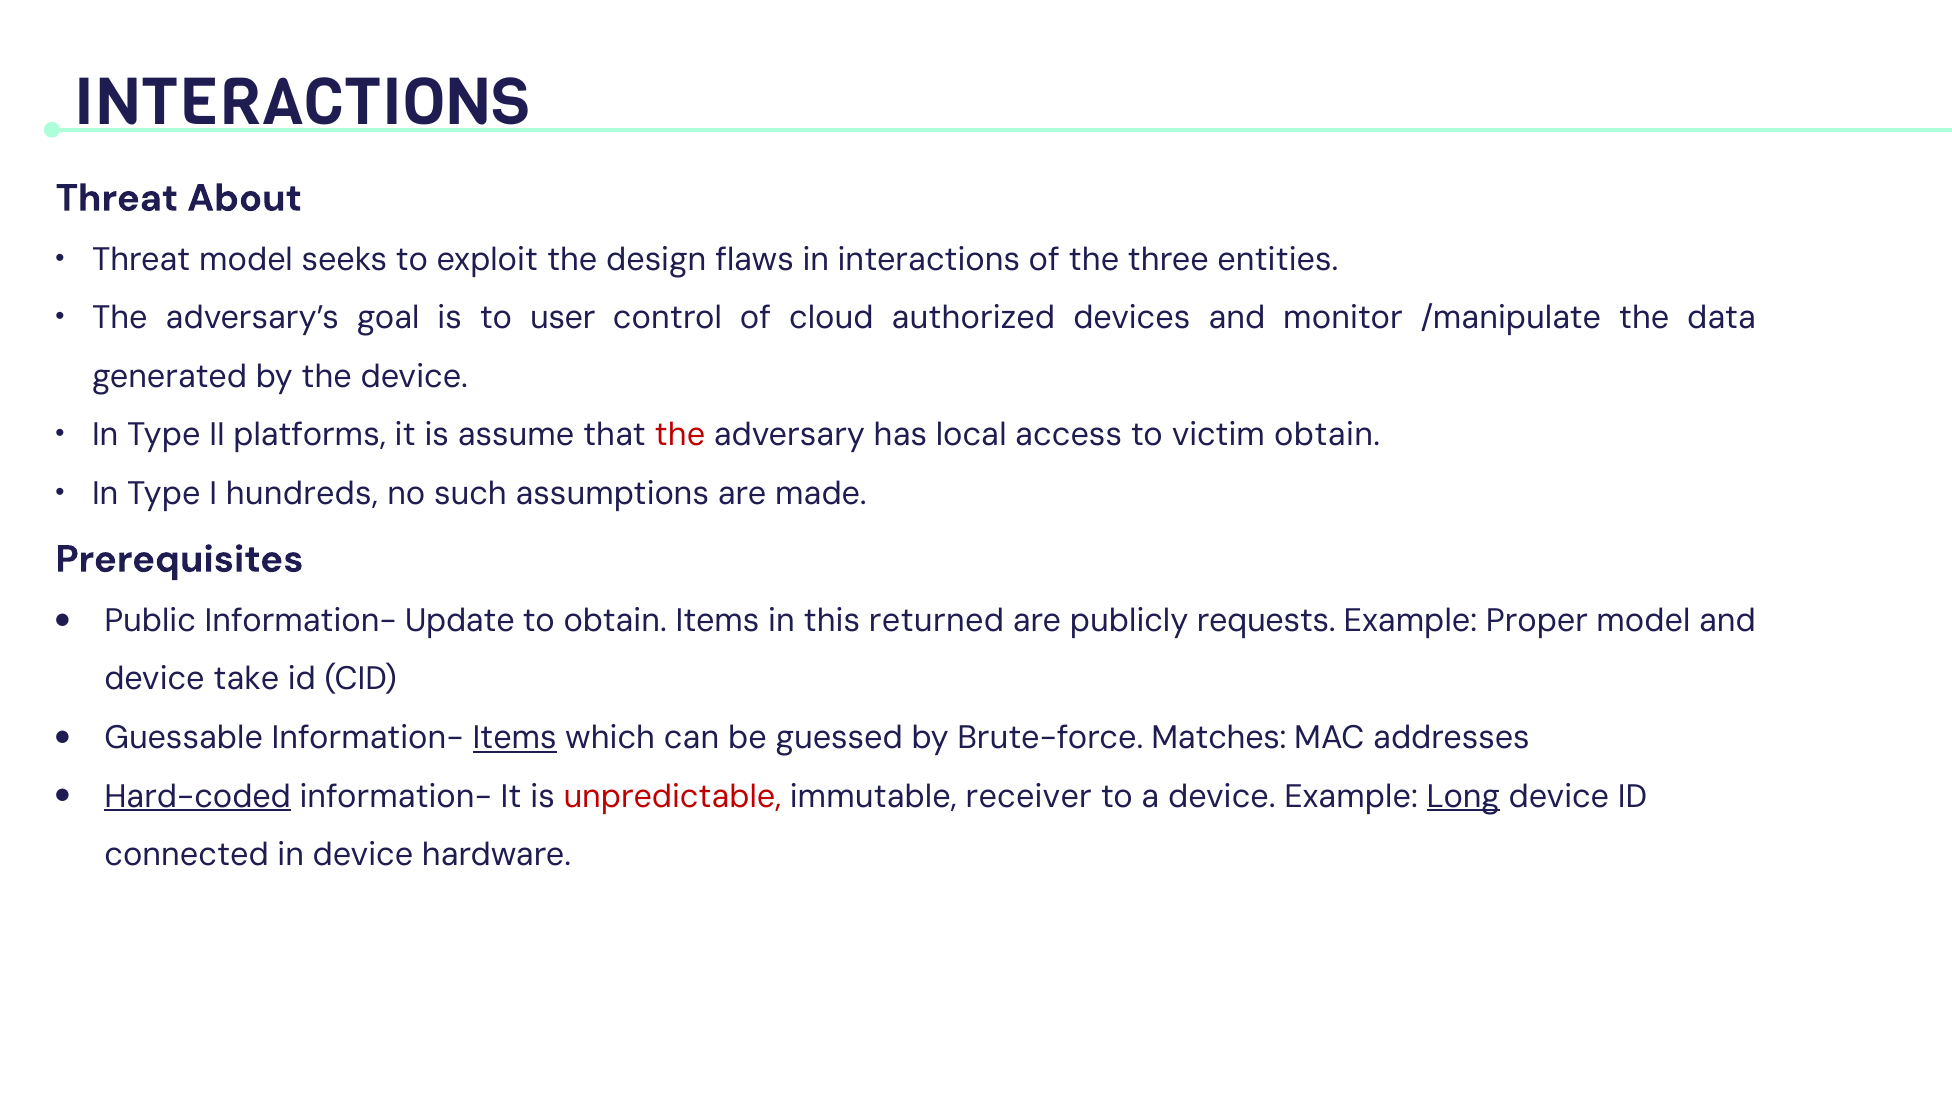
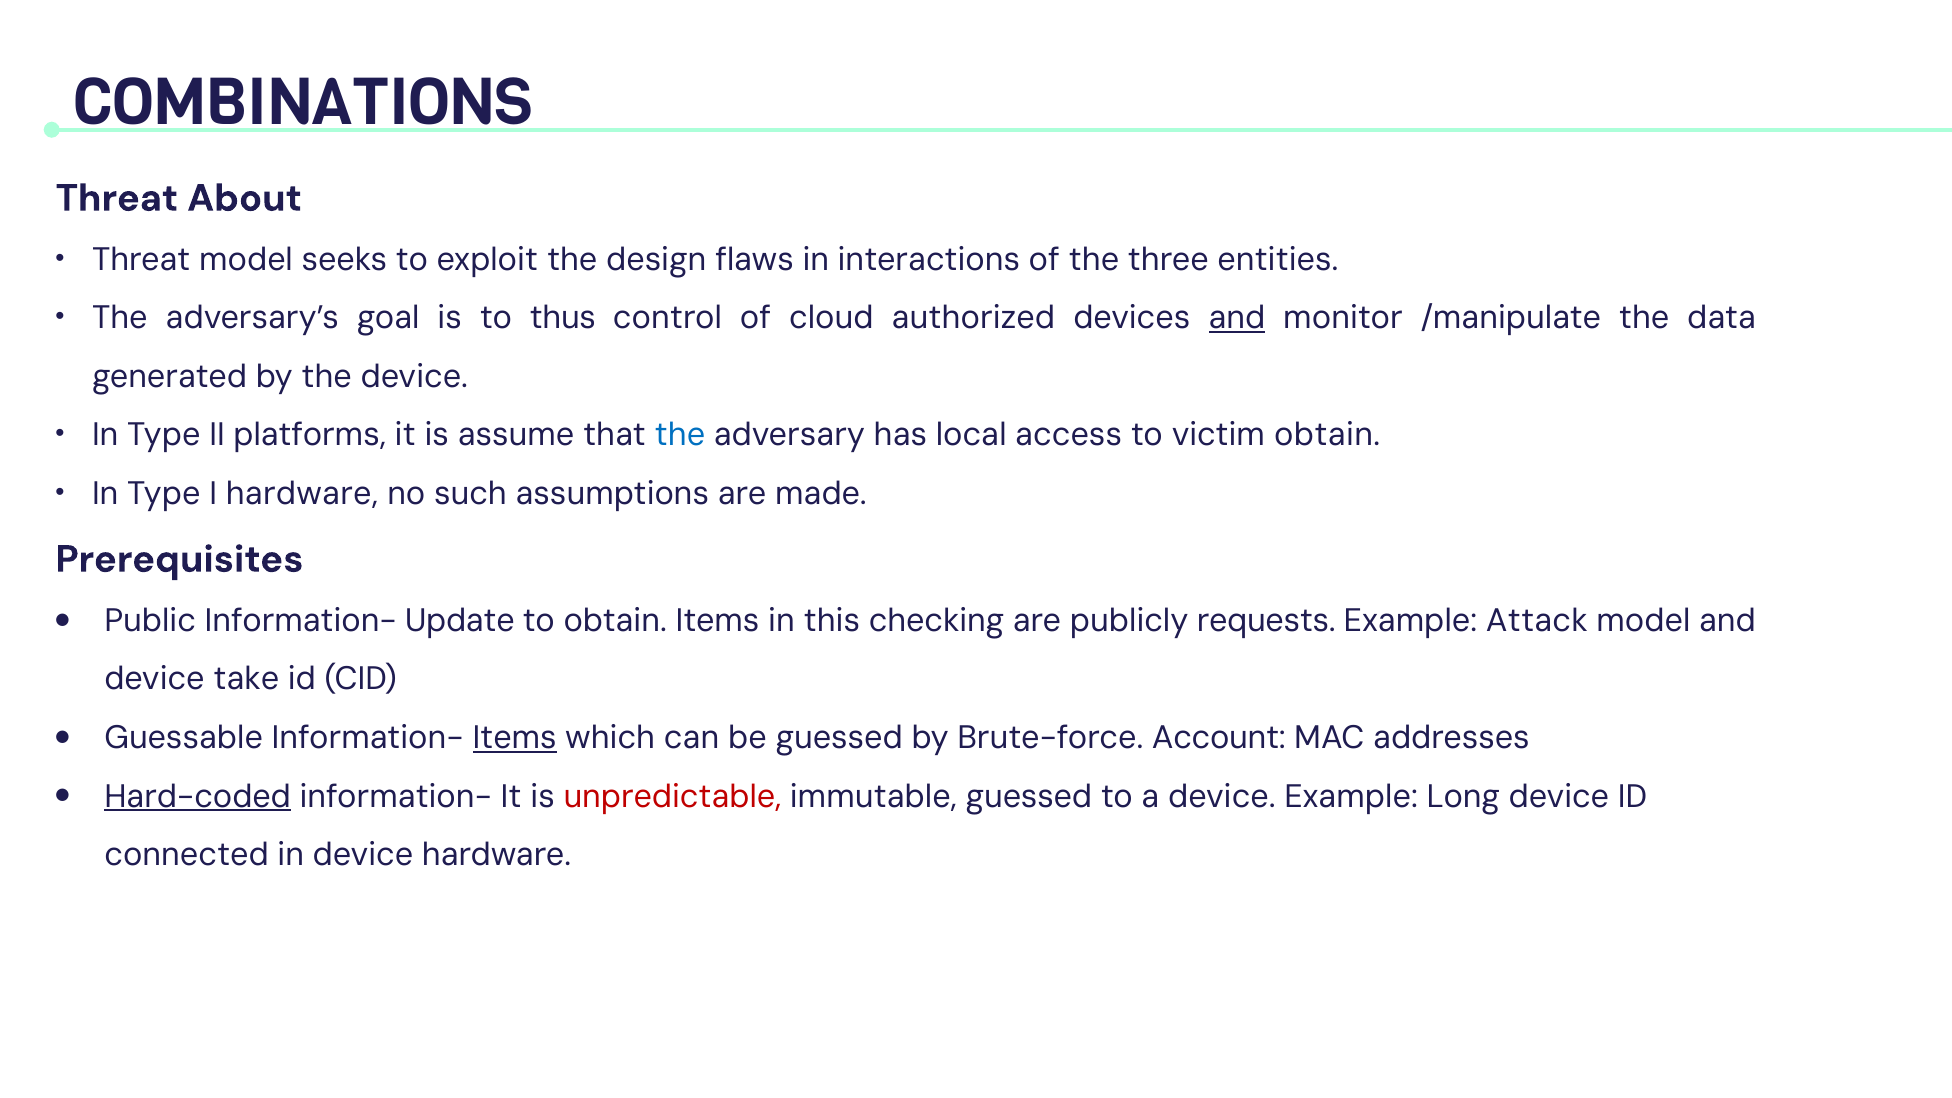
INTERACTIONS: INTERACTIONS -> COMBINATIONS (303, 103)
user: user -> thus (563, 318)
and underline: none -> present (1237, 318)
the colour: red -> blue (680, 435)
I hundreds: hundreds -> hardware (302, 494)
returned: returned -> checking (937, 621)
Proper: Proper -> Attack (1537, 621)
Matches: Matches -> Account (1219, 738)
immutable receiver: receiver -> guessed (1029, 796)
Long underline: present -> none (1463, 796)
